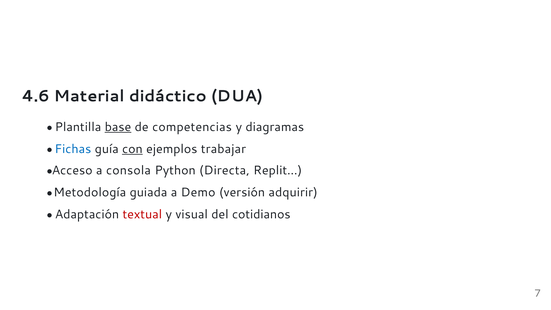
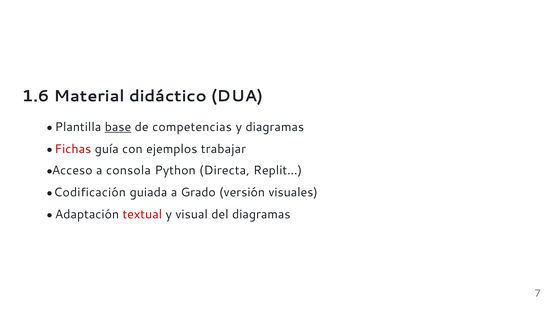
4.6: 4.6 -> 1.6 (36, 96)
Fichas colour: blue -> red (73, 149)
con underline: present -> none (132, 149)
Metodología: Metodología -> Codificación (90, 192)
Demo: Demo -> Grado (198, 192)
adquirir: adquirir -> visuales (293, 192)
del cotidianos: cotidianos -> diagramas (261, 214)
